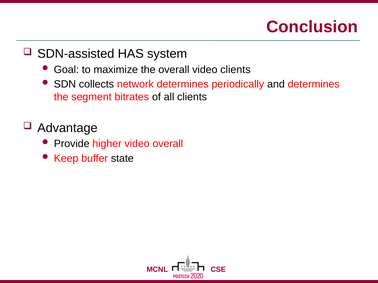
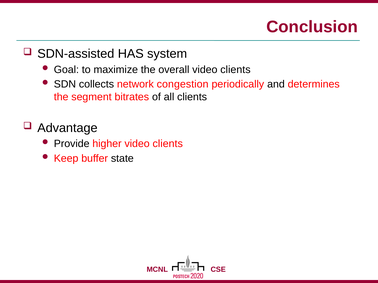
network determines: determines -> congestion (183, 84)
higher video overall: overall -> clients (168, 144)
